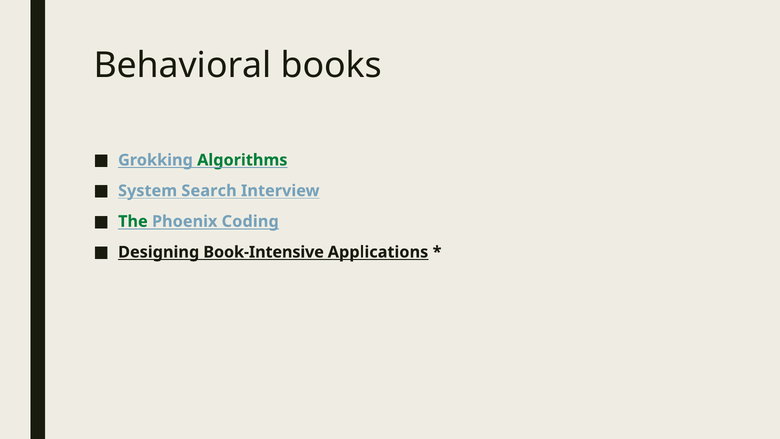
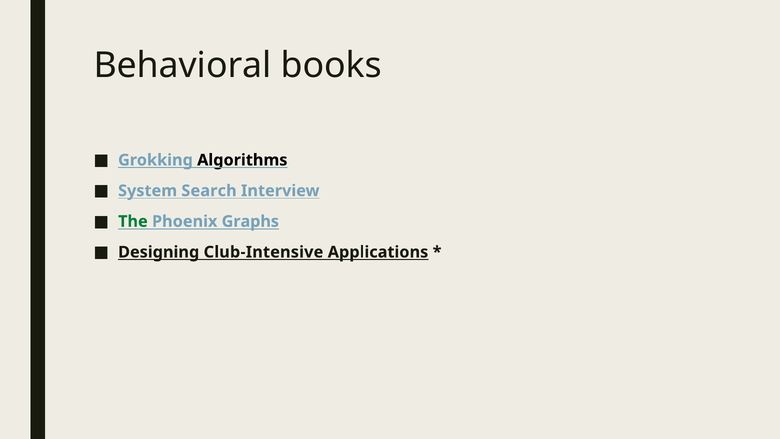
Algorithms colour: green -> black (242, 160)
Coding: Coding -> Graphs (250, 221)
Book-Intensive: Book-Intensive -> Club-Intensive (263, 252)
